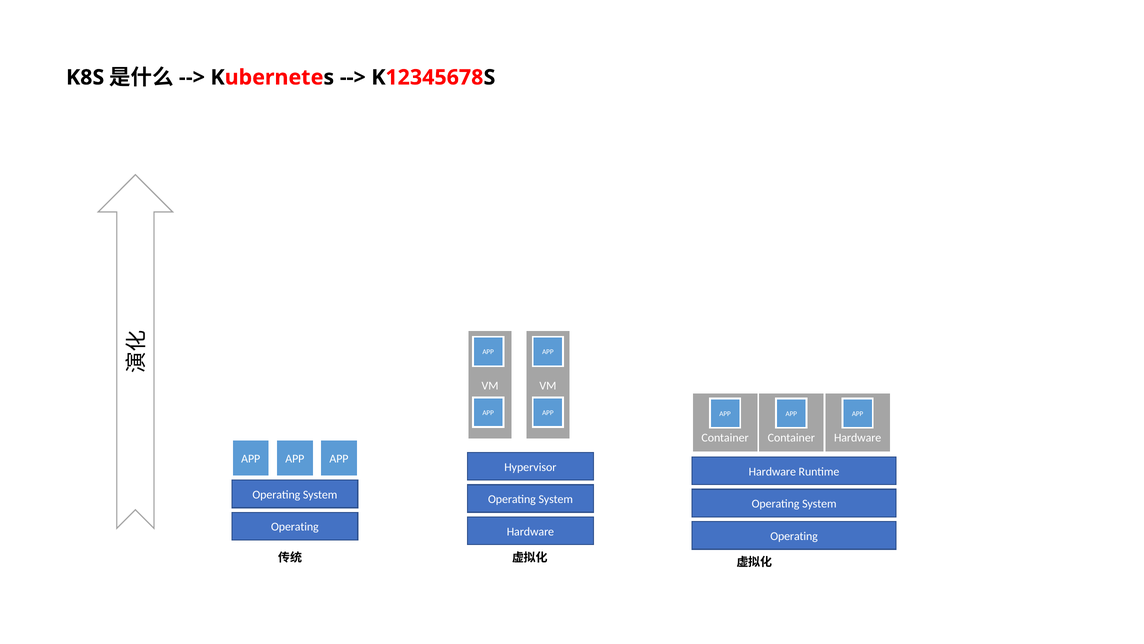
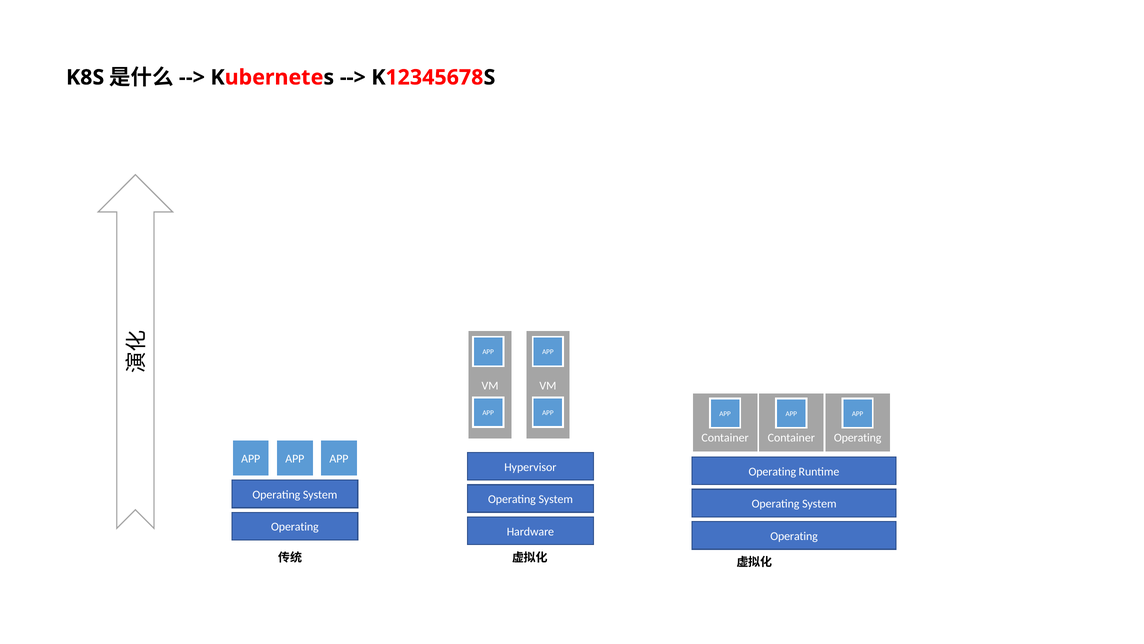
Hardware: Hardware -> Operating (858, 437)
Hardware: Hardware -> Operating (772, 471)
